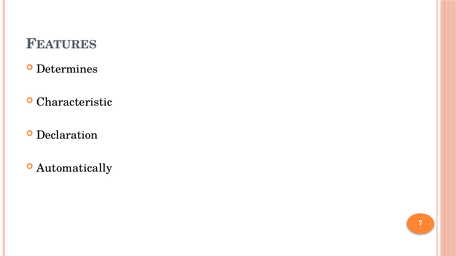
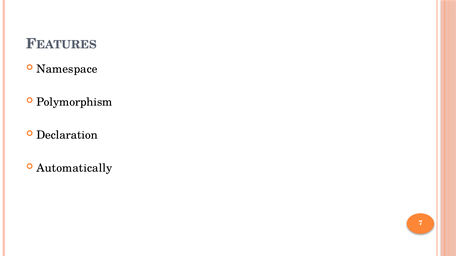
Determines: Determines -> Namespace (67, 69)
Characteristic: Characteristic -> Polymorphism (74, 102)
